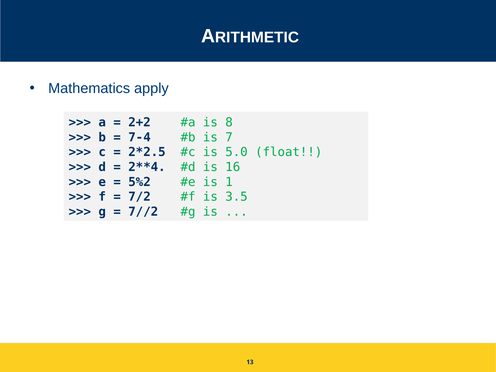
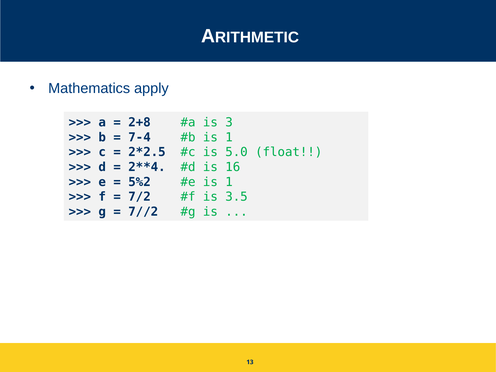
2+2: 2+2 -> 2+8 (139, 122)
8: 8 -> 3 (229, 122)
7: 7 -> 1 (229, 137)
